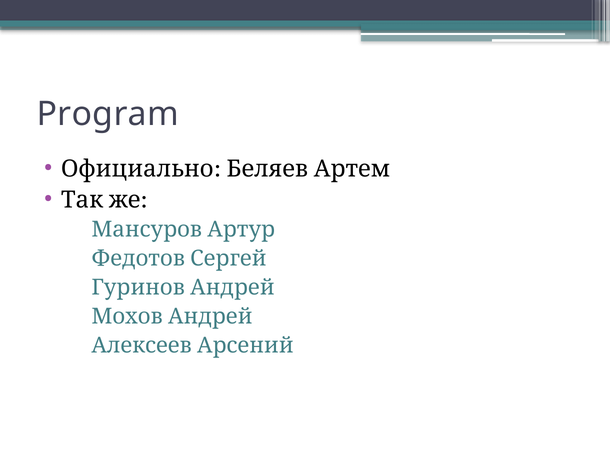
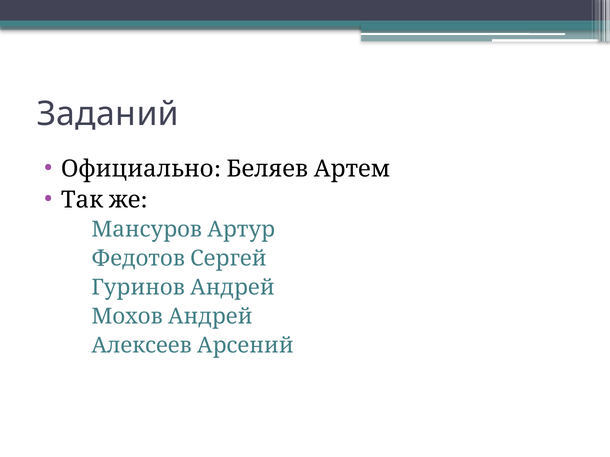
Program: Program -> Заданий (108, 114)
